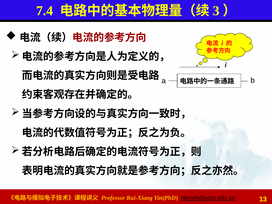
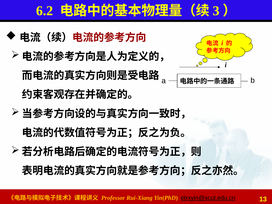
7.4: 7.4 -> 6.2 (45, 11)
